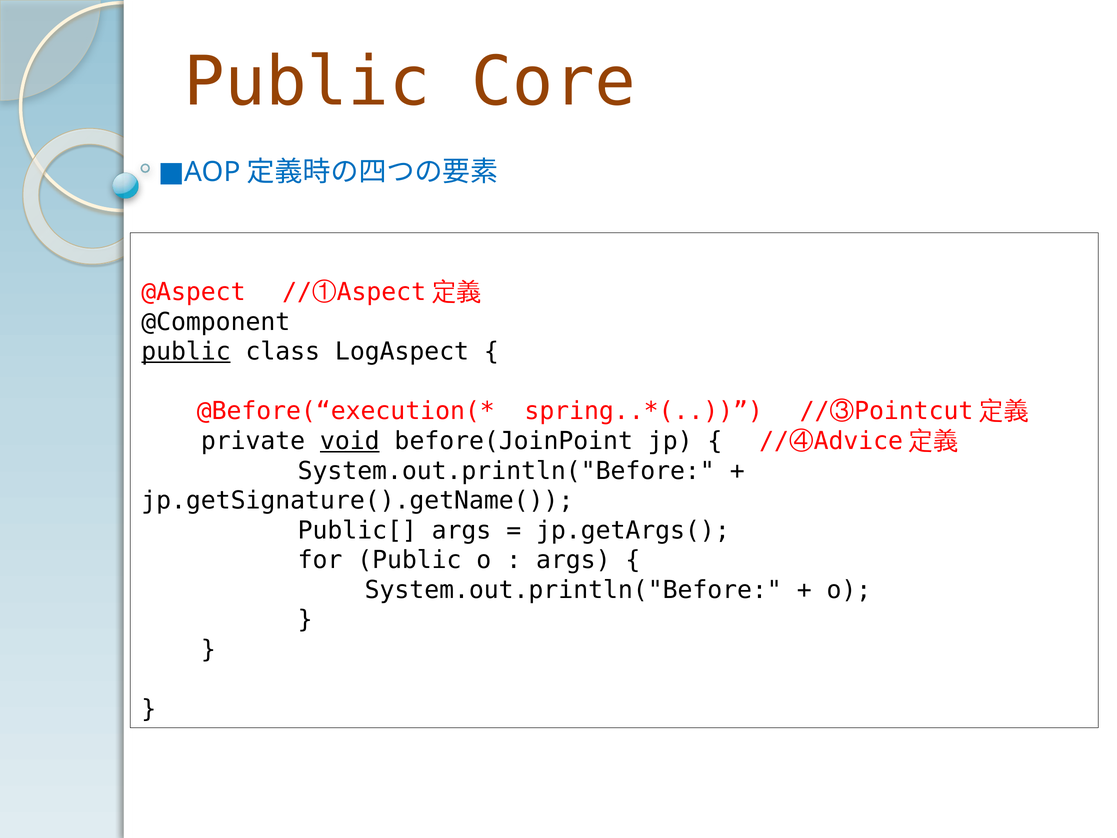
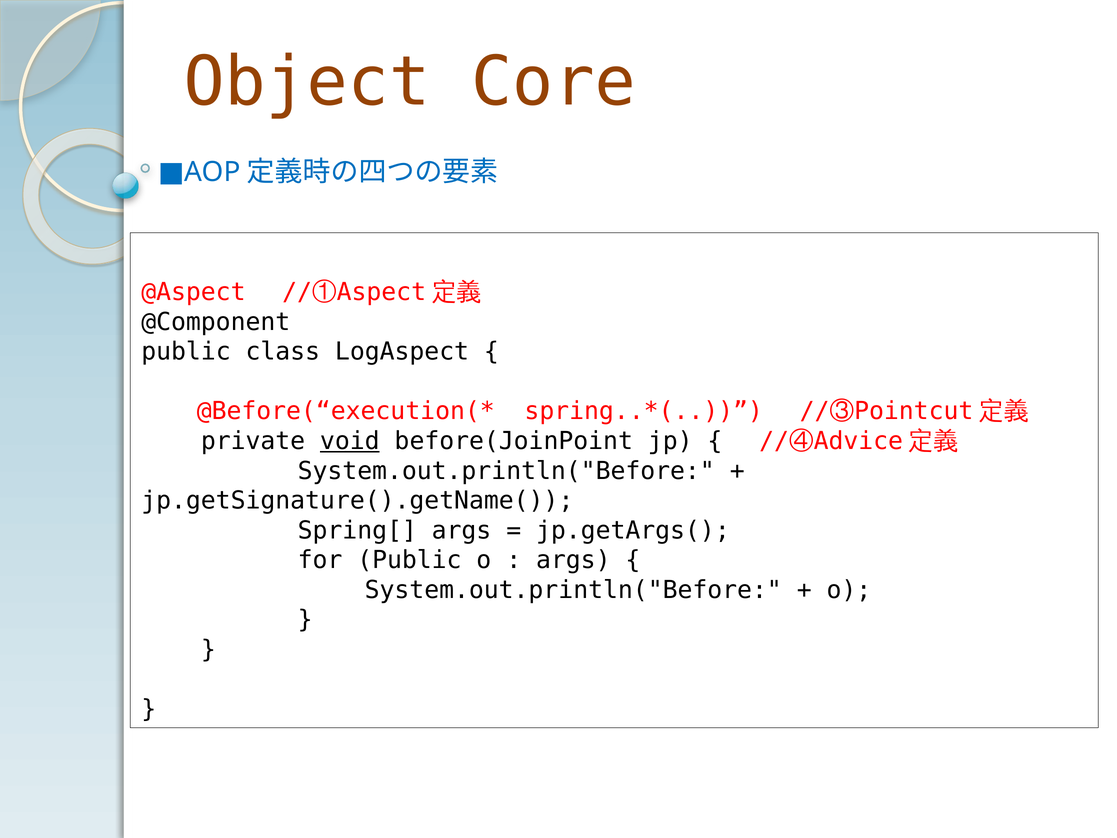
Public: Public -> Object (307, 82)
public underline: present -> none (186, 352)
Public[: Public[ -> Spring[ (357, 530)
